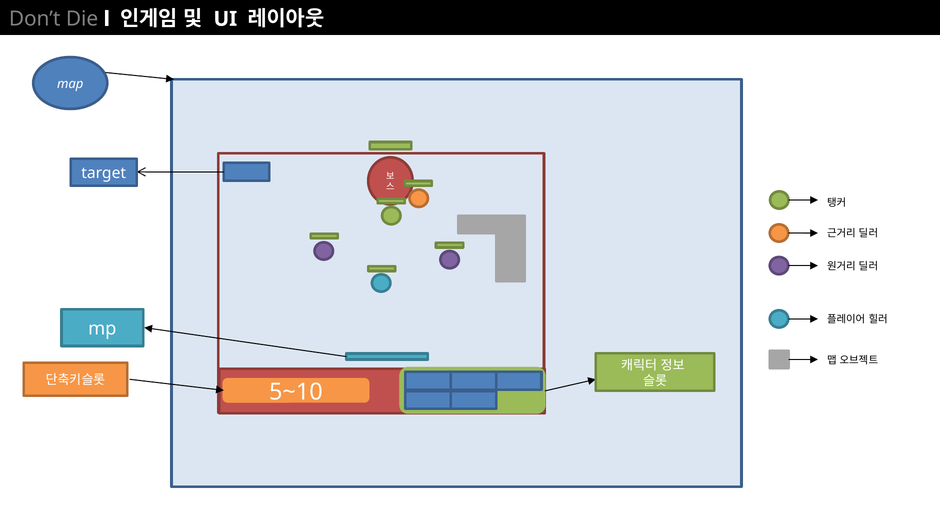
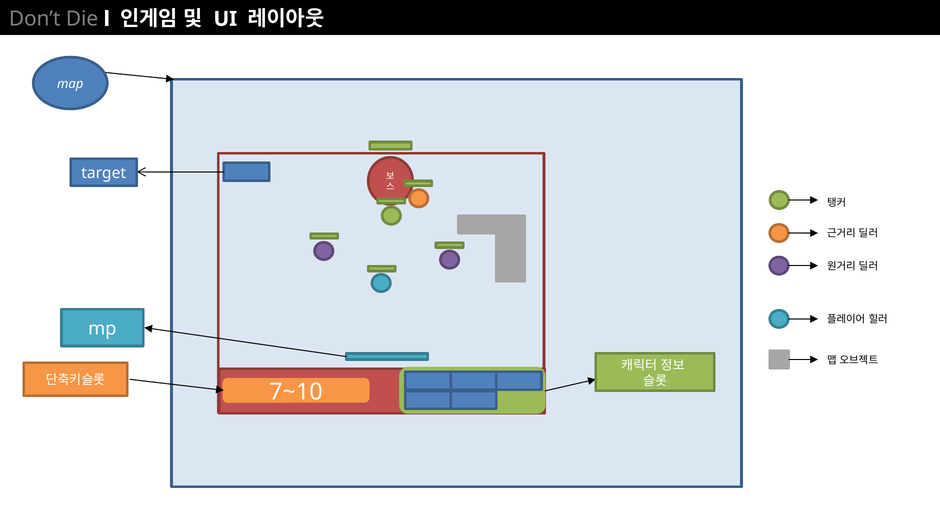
5~10: 5~10 -> 7~10 (296, 392)
